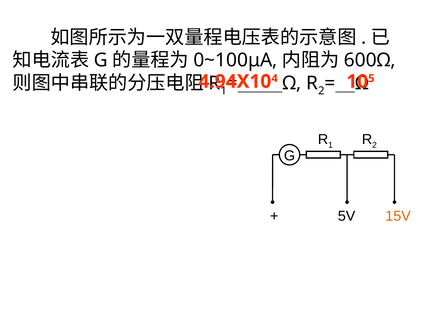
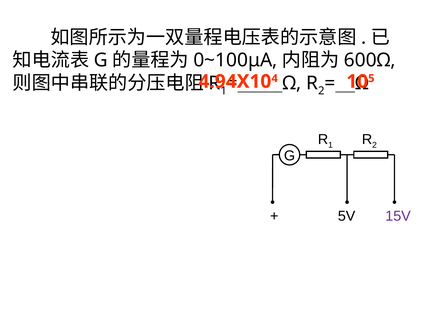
15V colour: orange -> purple (398, 216)
